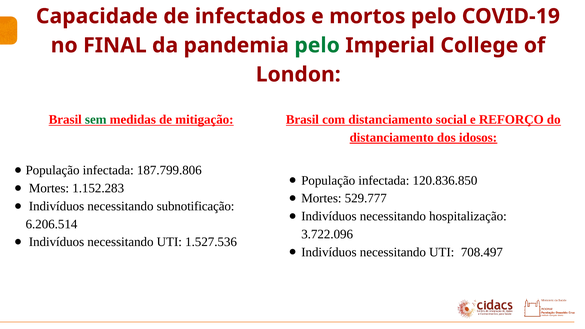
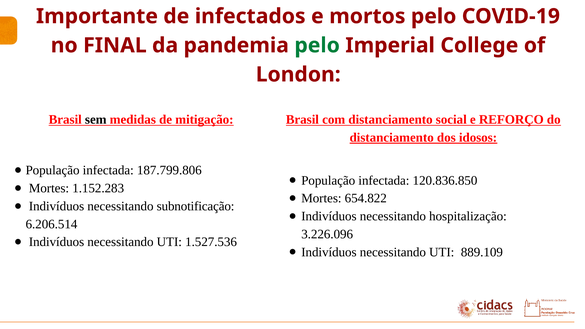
Capacidade: Capacidade -> Importante (97, 16)
sem colour: green -> black (96, 120)
529.777: 529.777 -> 654.822 (366, 198)
3.722.096: 3.722.096 -> 3.226.096 (327, 234)
708.497: 708.497 -> 889.109 (482, 252)
